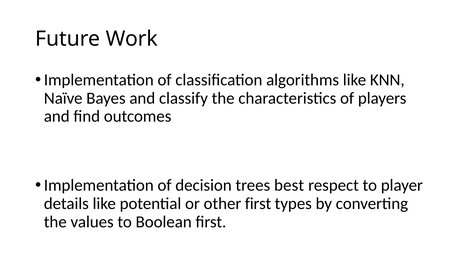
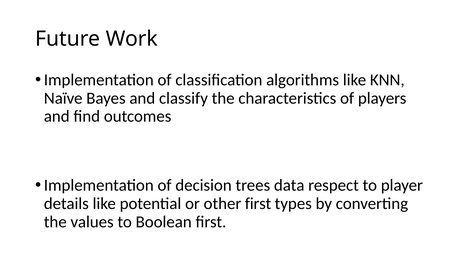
best: best -> data (289, 185)
